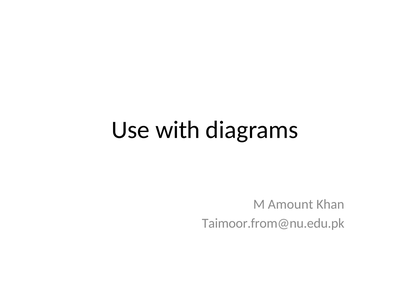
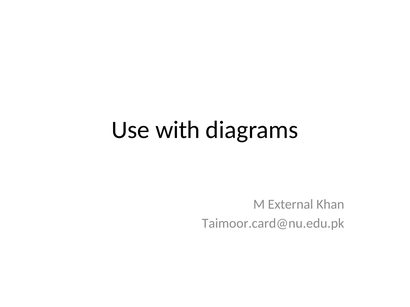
Amount: Amount -> External (291, 205)
Taimoor.from@nu.edu.pk: Taimoor.from@nu.edu.pk -> Taimoor.card@nu.edu.pk (273, 224)
